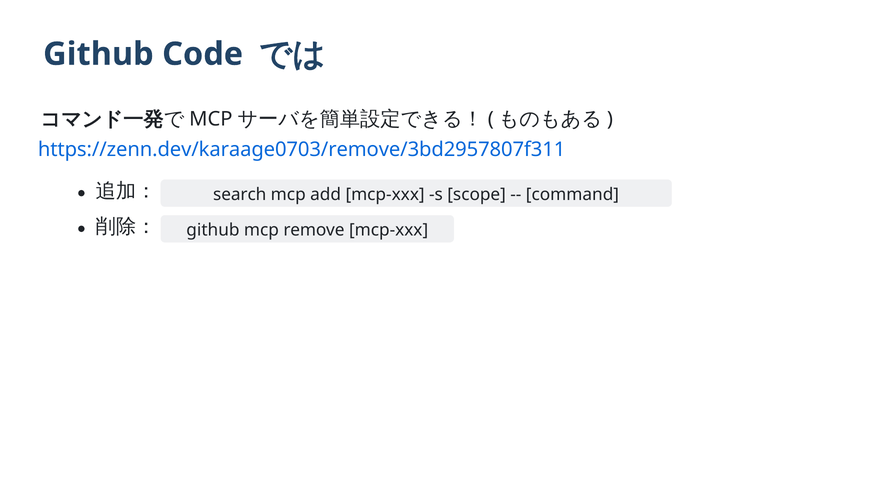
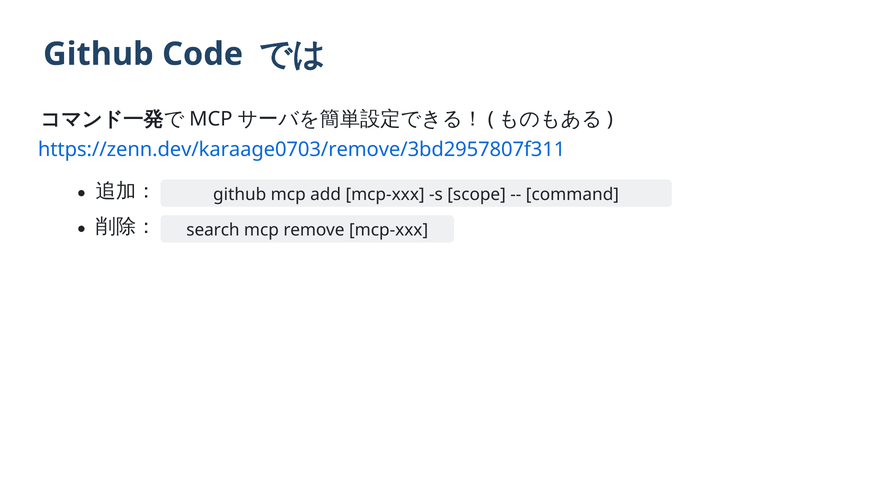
search: search -> github (240, 195)
github: github -> search (213, 230)
